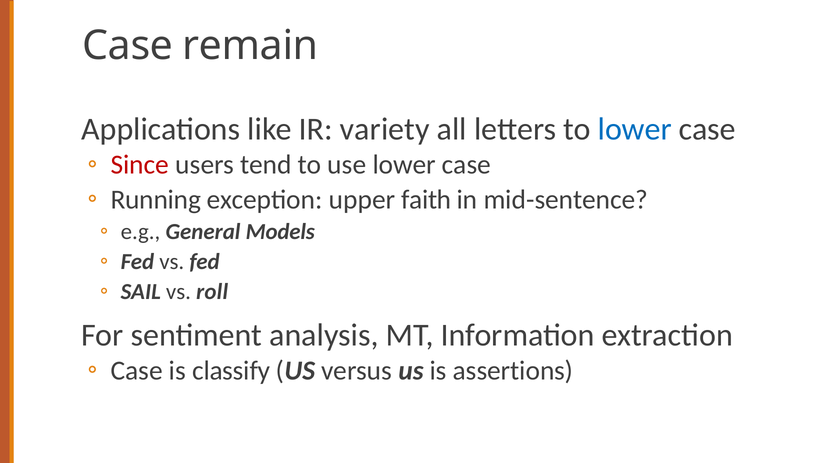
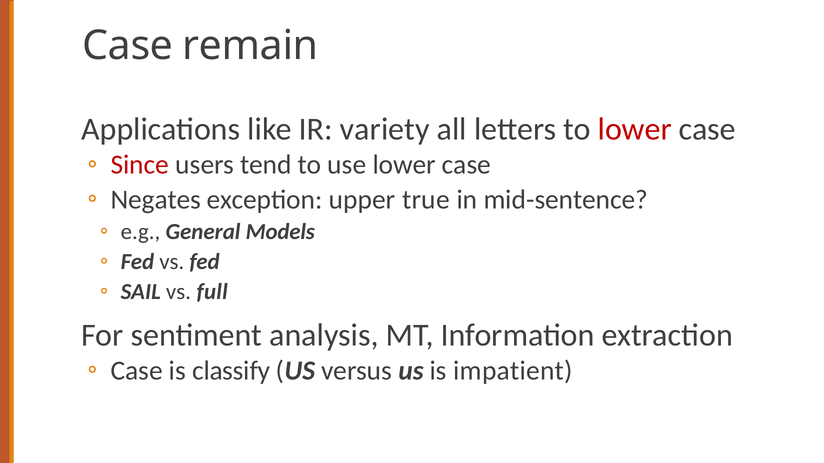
lower colour: blue -> red (635, 129)
Running: Running -> Negates (156, 200)
faith: faith -> true (426, 200)
roll: roll -> full (212, 292)
assertions: assertions -> impatient (513, 371)
